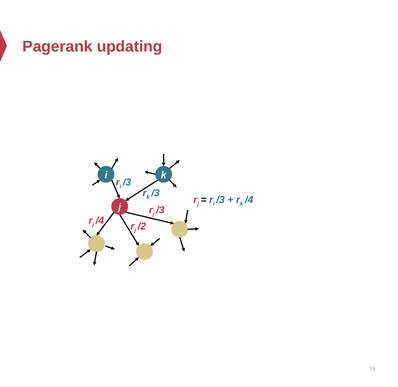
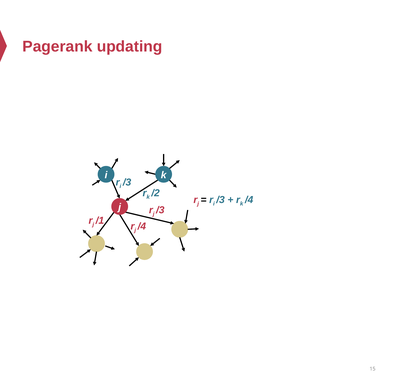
k /3: /3 -> /2 (156, 193)
j /4: /4 -> /1 (100, 221)
j /2: /2 -> /4 (142, 227)
